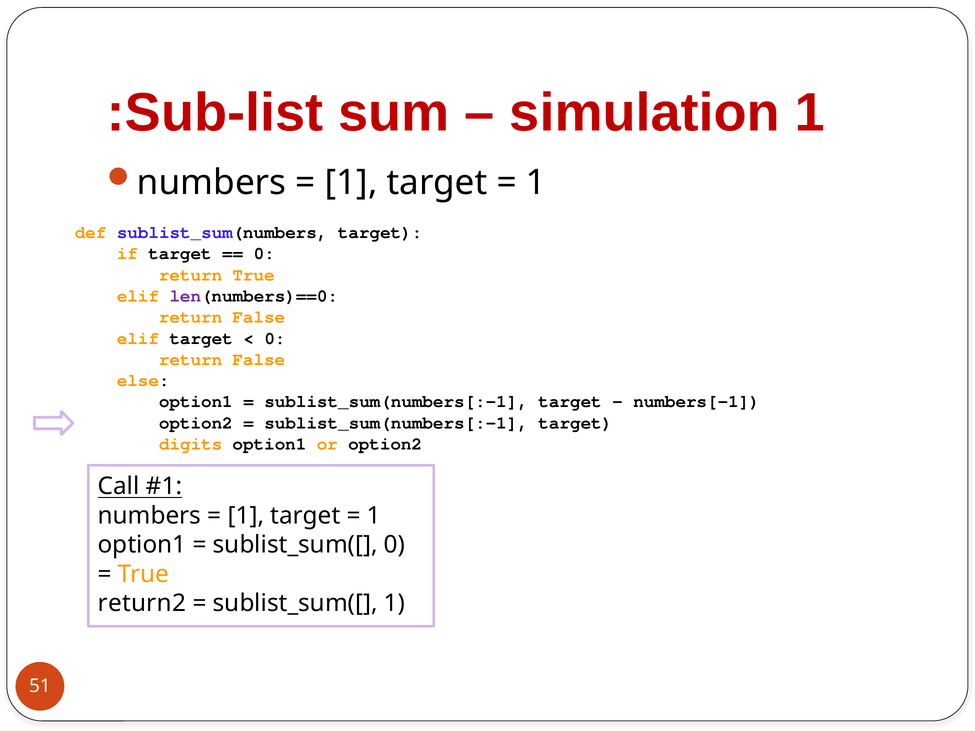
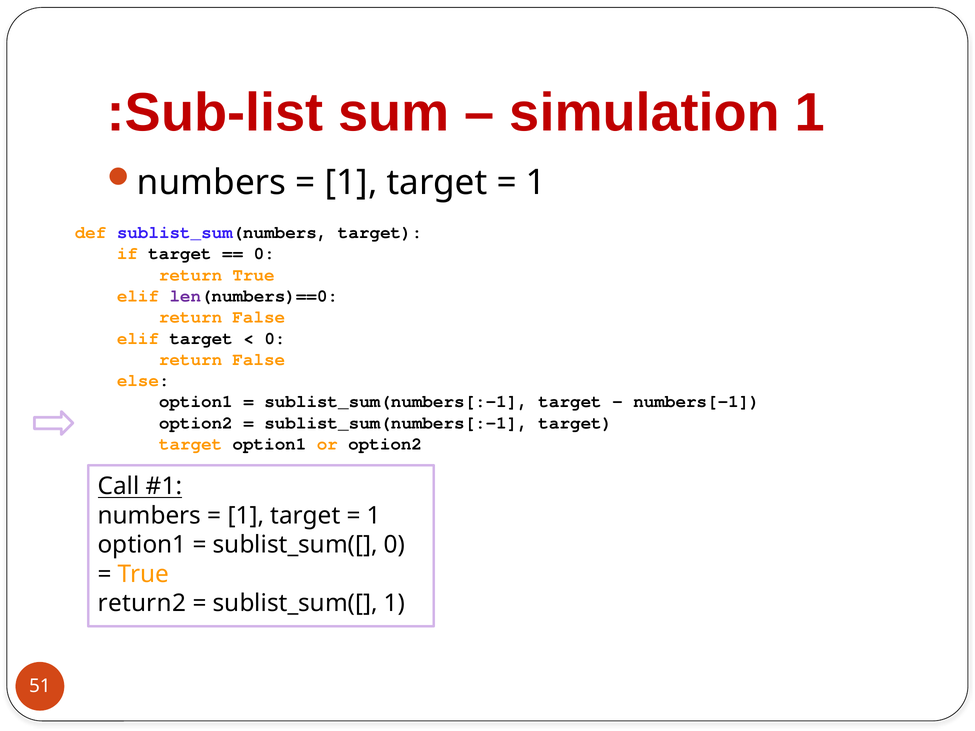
digits: digits -> target (191, 444)
